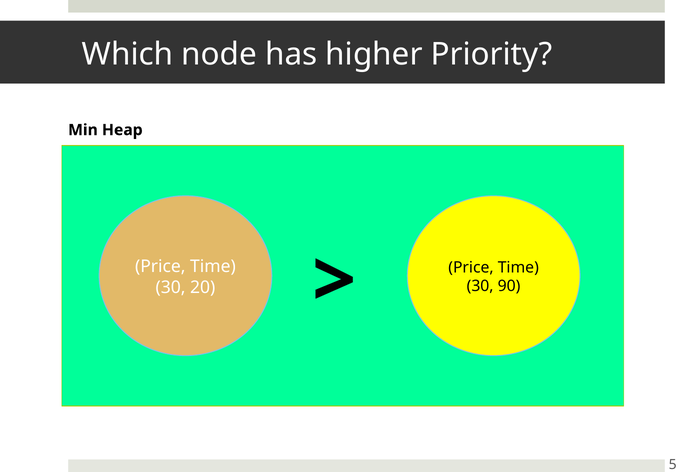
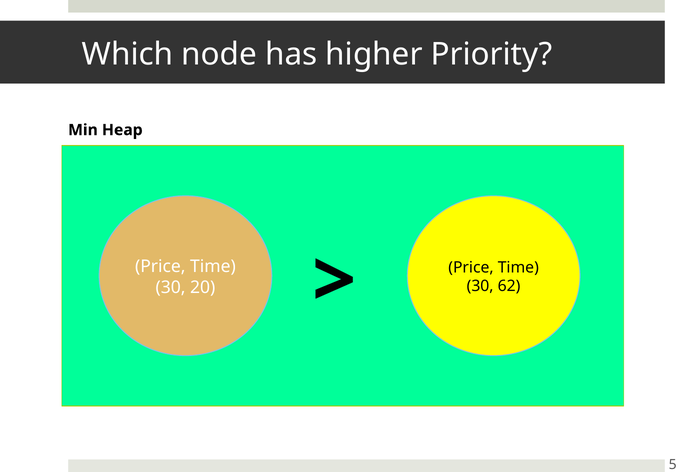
90: 90 -> 62 (509, 286)
